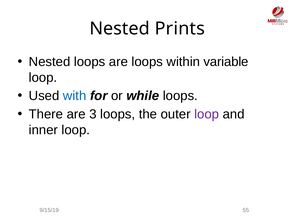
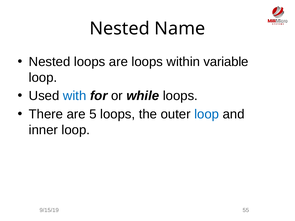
Prints: Prints -> Name (180, 29)
3: 3 -> 5 (93, 114)
loop colour: purple -> blue (207, 114)
